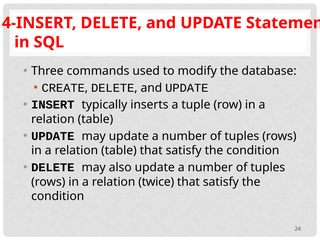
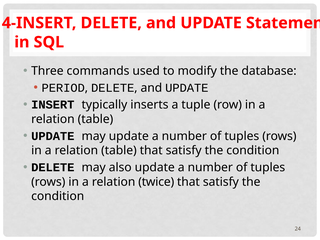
CREATE: CREATE -> PERIOD (63, 88)
